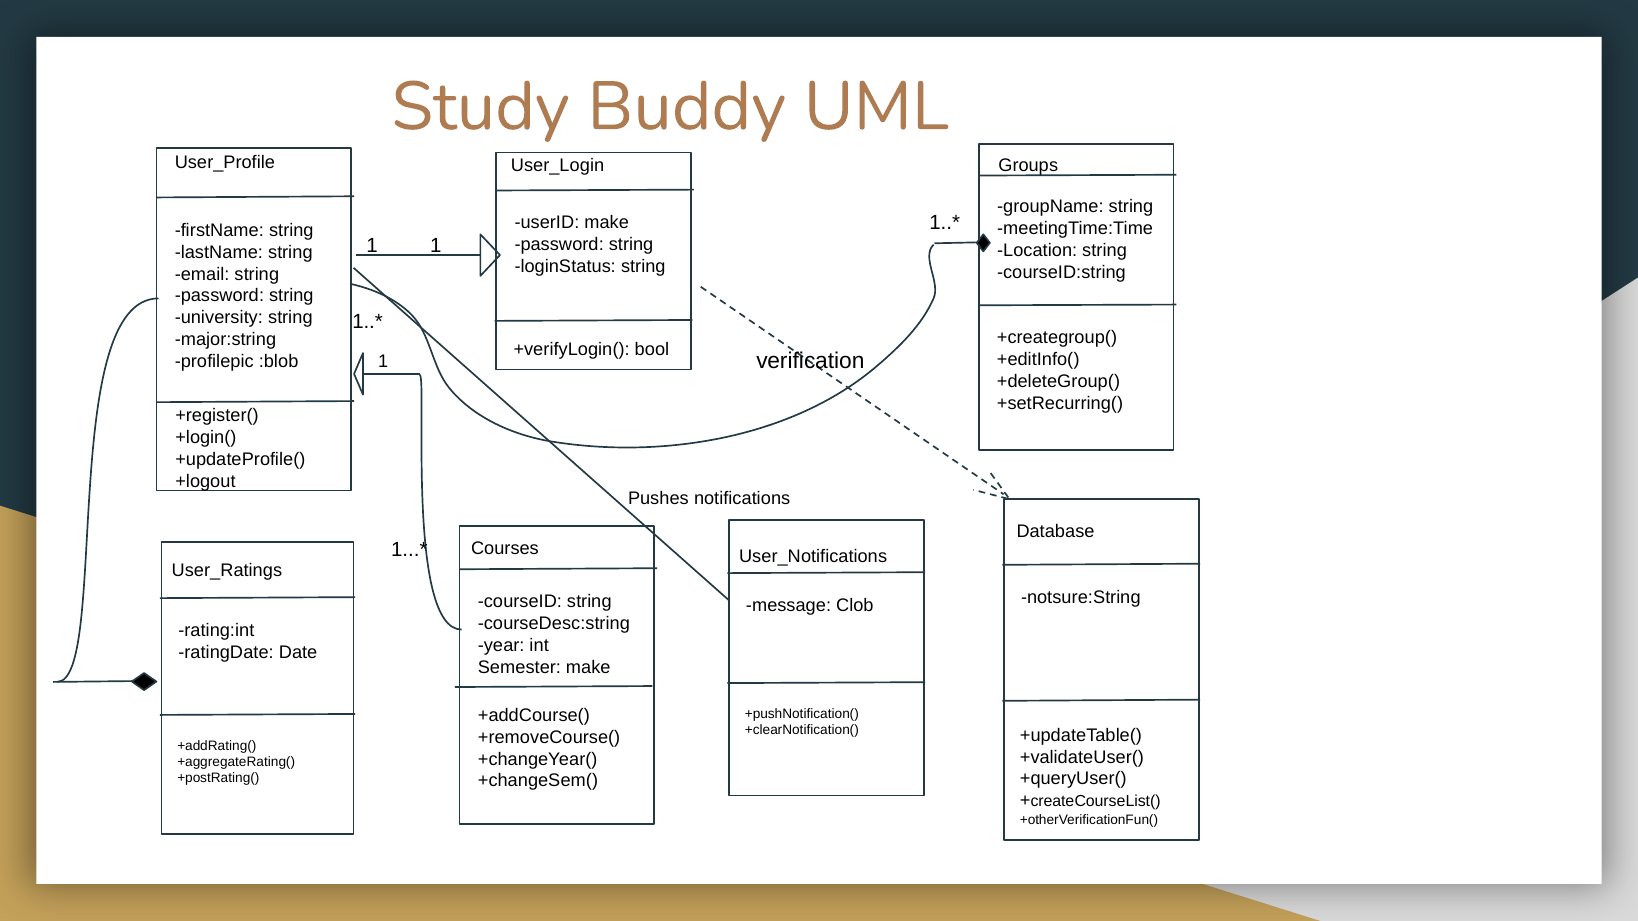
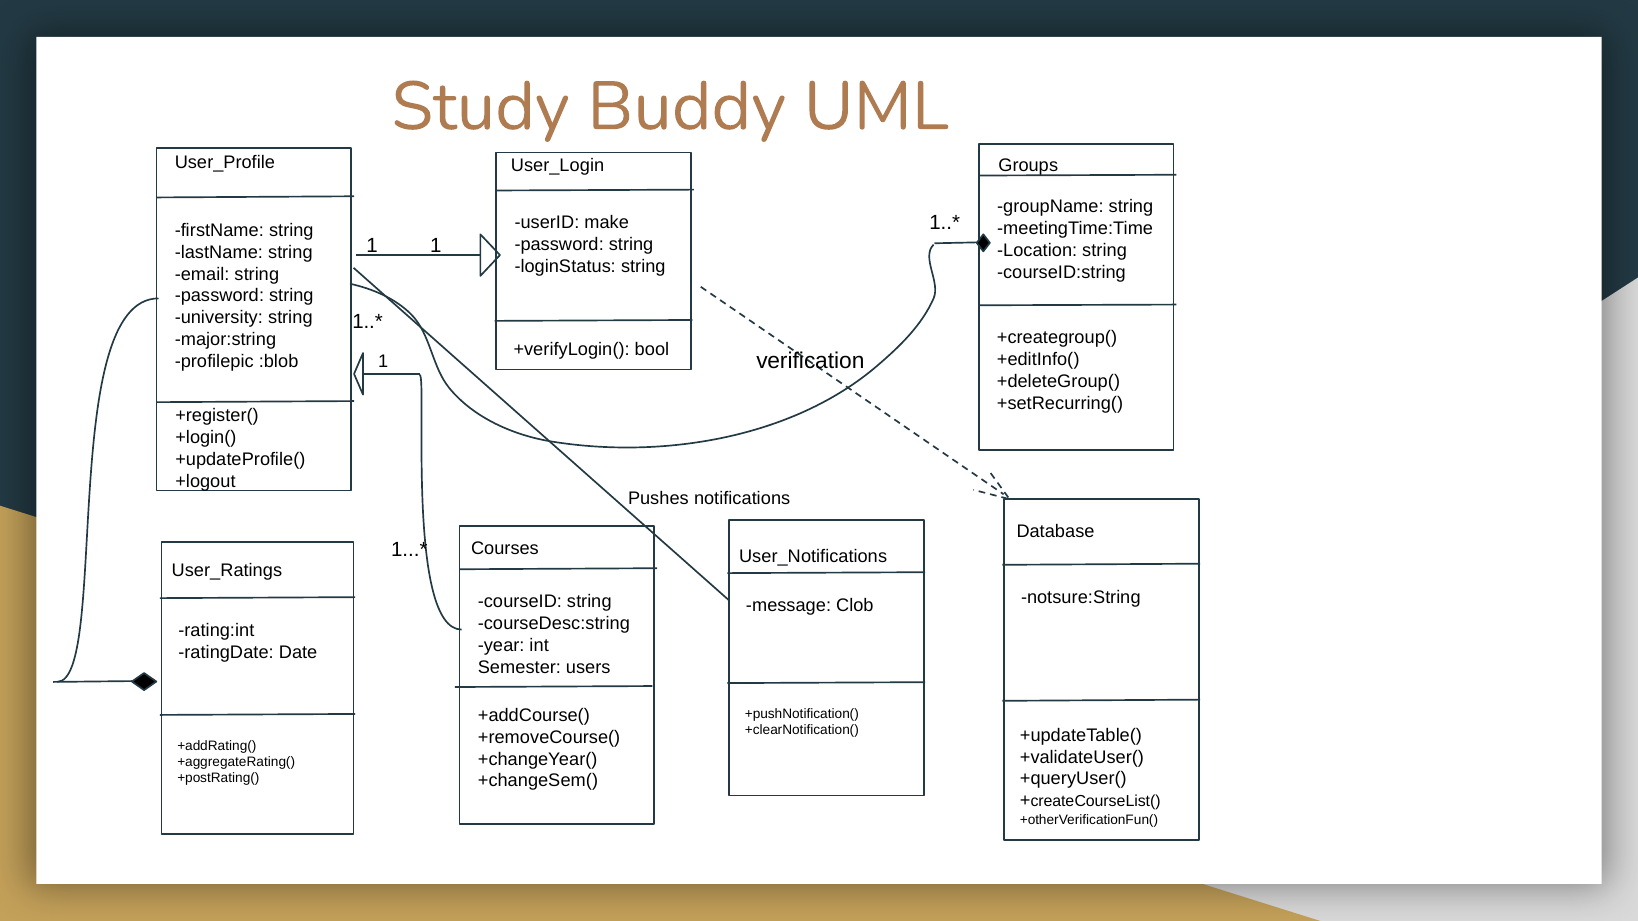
Semester make: make -> users (588, 667)
